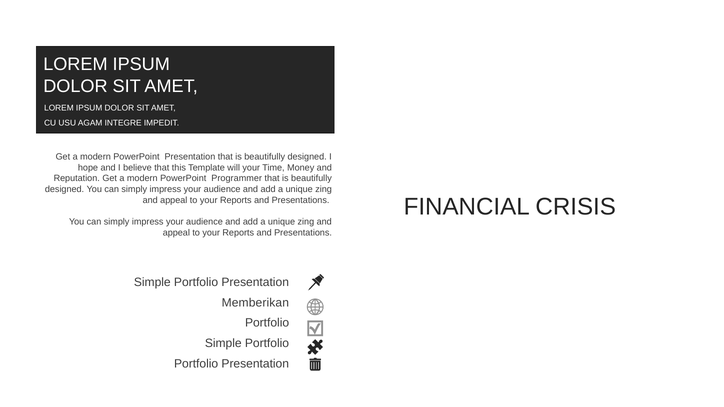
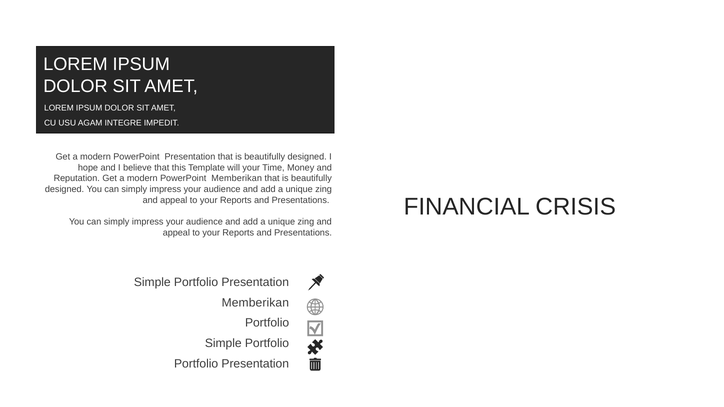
PowerPoint Programmer: Programmer -> Memberikan (237, 179)
